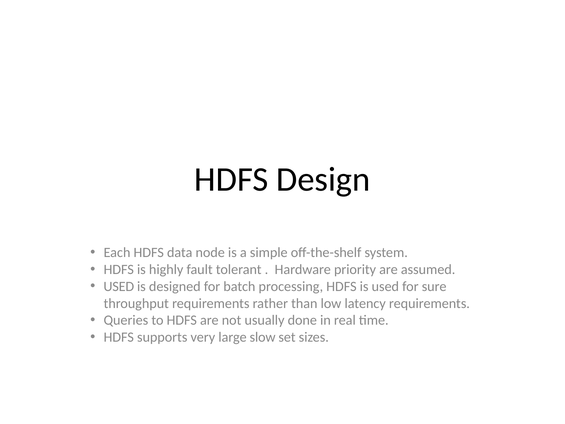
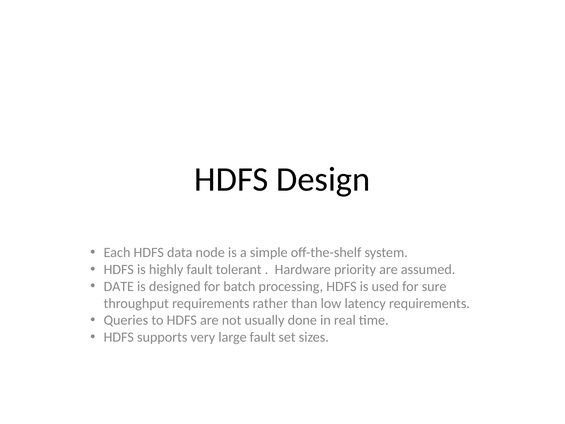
USED: USED -> DATE (119, 286)
large slow: slow -> fault (263, 337)
